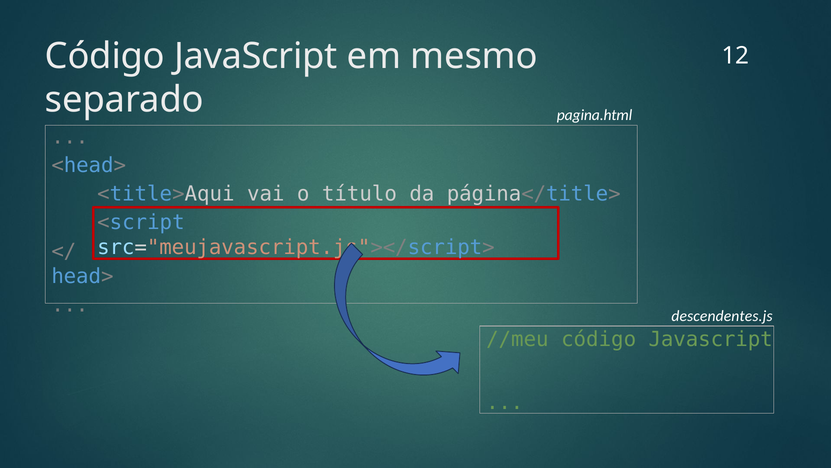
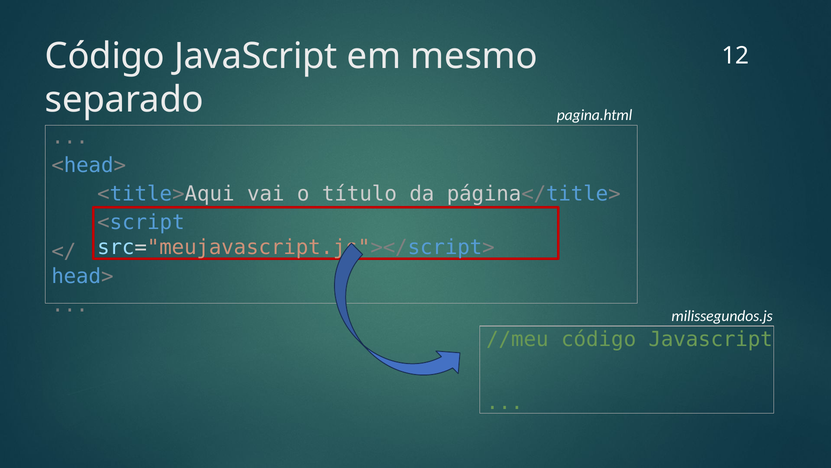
descendentes.js: descendentes.js -> milissegundos.js (722, 316)
